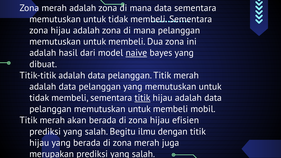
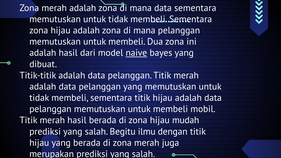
titik underline: present -> none (142, 98)
merah akan: akan -> hasil (77, 120)
efisien: efisien -> mudah (186, 120)
